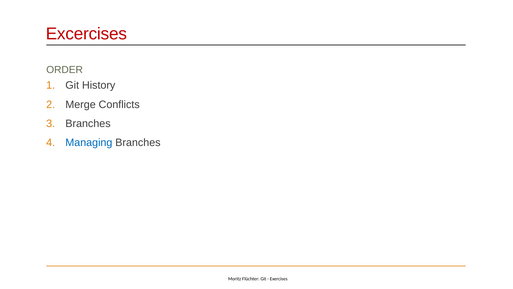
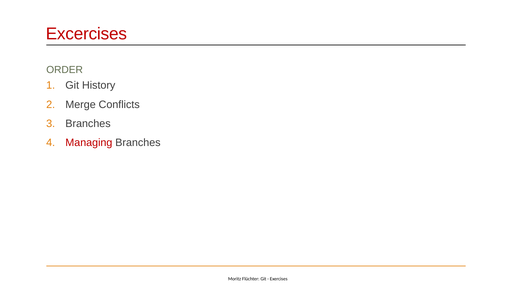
Managing colour: blue -> red (89, 142)
